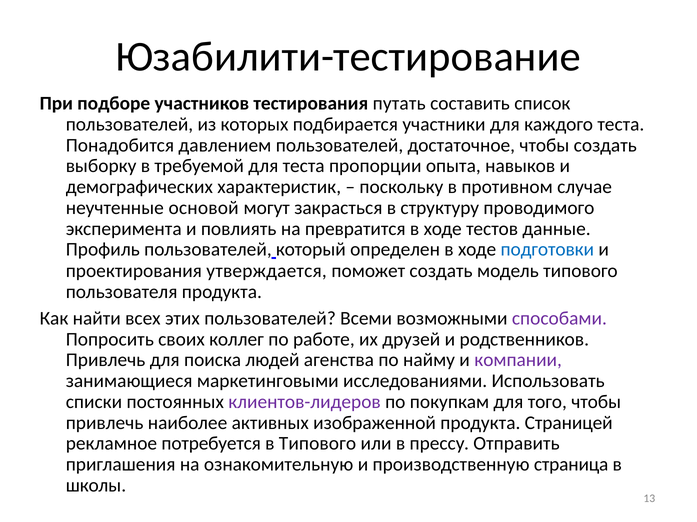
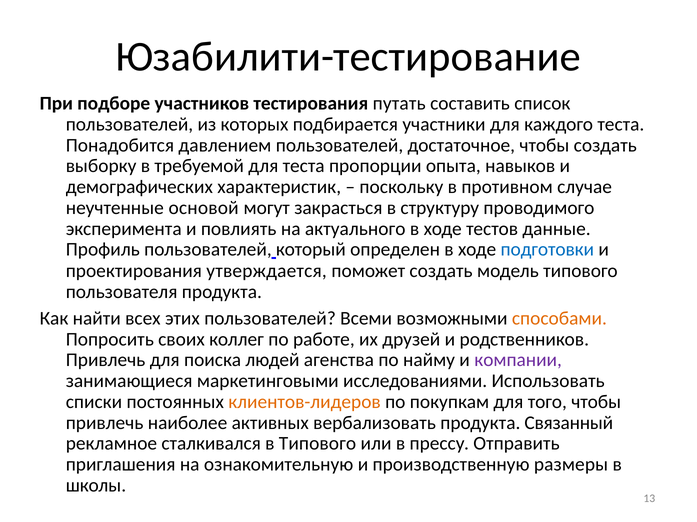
превратится: превратится -> актуального (355, 229)
способами colour: purple -> orange (559, 319)
клиентов-лидеров colour: purple -> orange (305, 402)
изображенной: изображенной -> вербализовать (375, 423)
Страницей: Страницей -> Связанный (569, 423)
потребуется: потребуется -> сталкивался (211, 444)
страница: страница -> размеры (571, 465)
